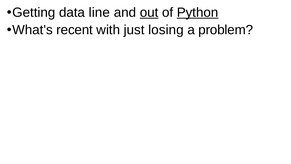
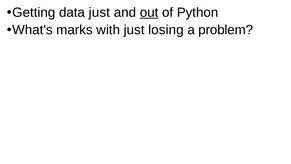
data line: line -> just (99, 12)
Python underline: present -> none (198, 12)
recent: recent -> marks (75, 30)
